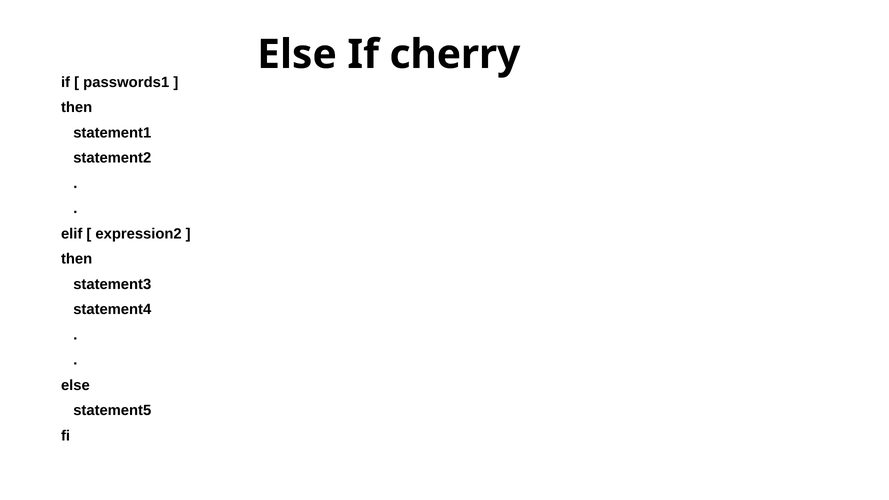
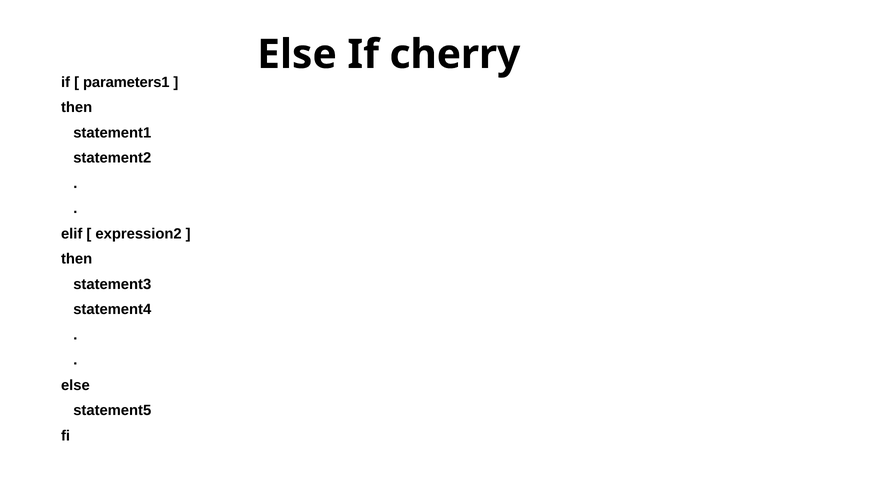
passwords1: passwords1 -> parameters1 (126, 82)
